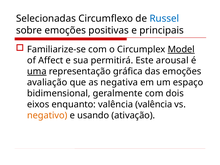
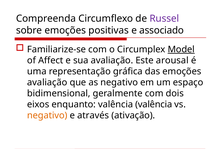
Selecionadas: Selecionadas -> Compreenda (46, 19)
Russel colour: blue -> purple (164, 19)
principais: principais -> associado (162, 30)
sua permitirá: permitirá -> avaliação (112, 60)
uma underline: present -> none (37, 71)
as negativa: negativa -> negativo (119, 82)
usando: usando -> através (93, 115)
